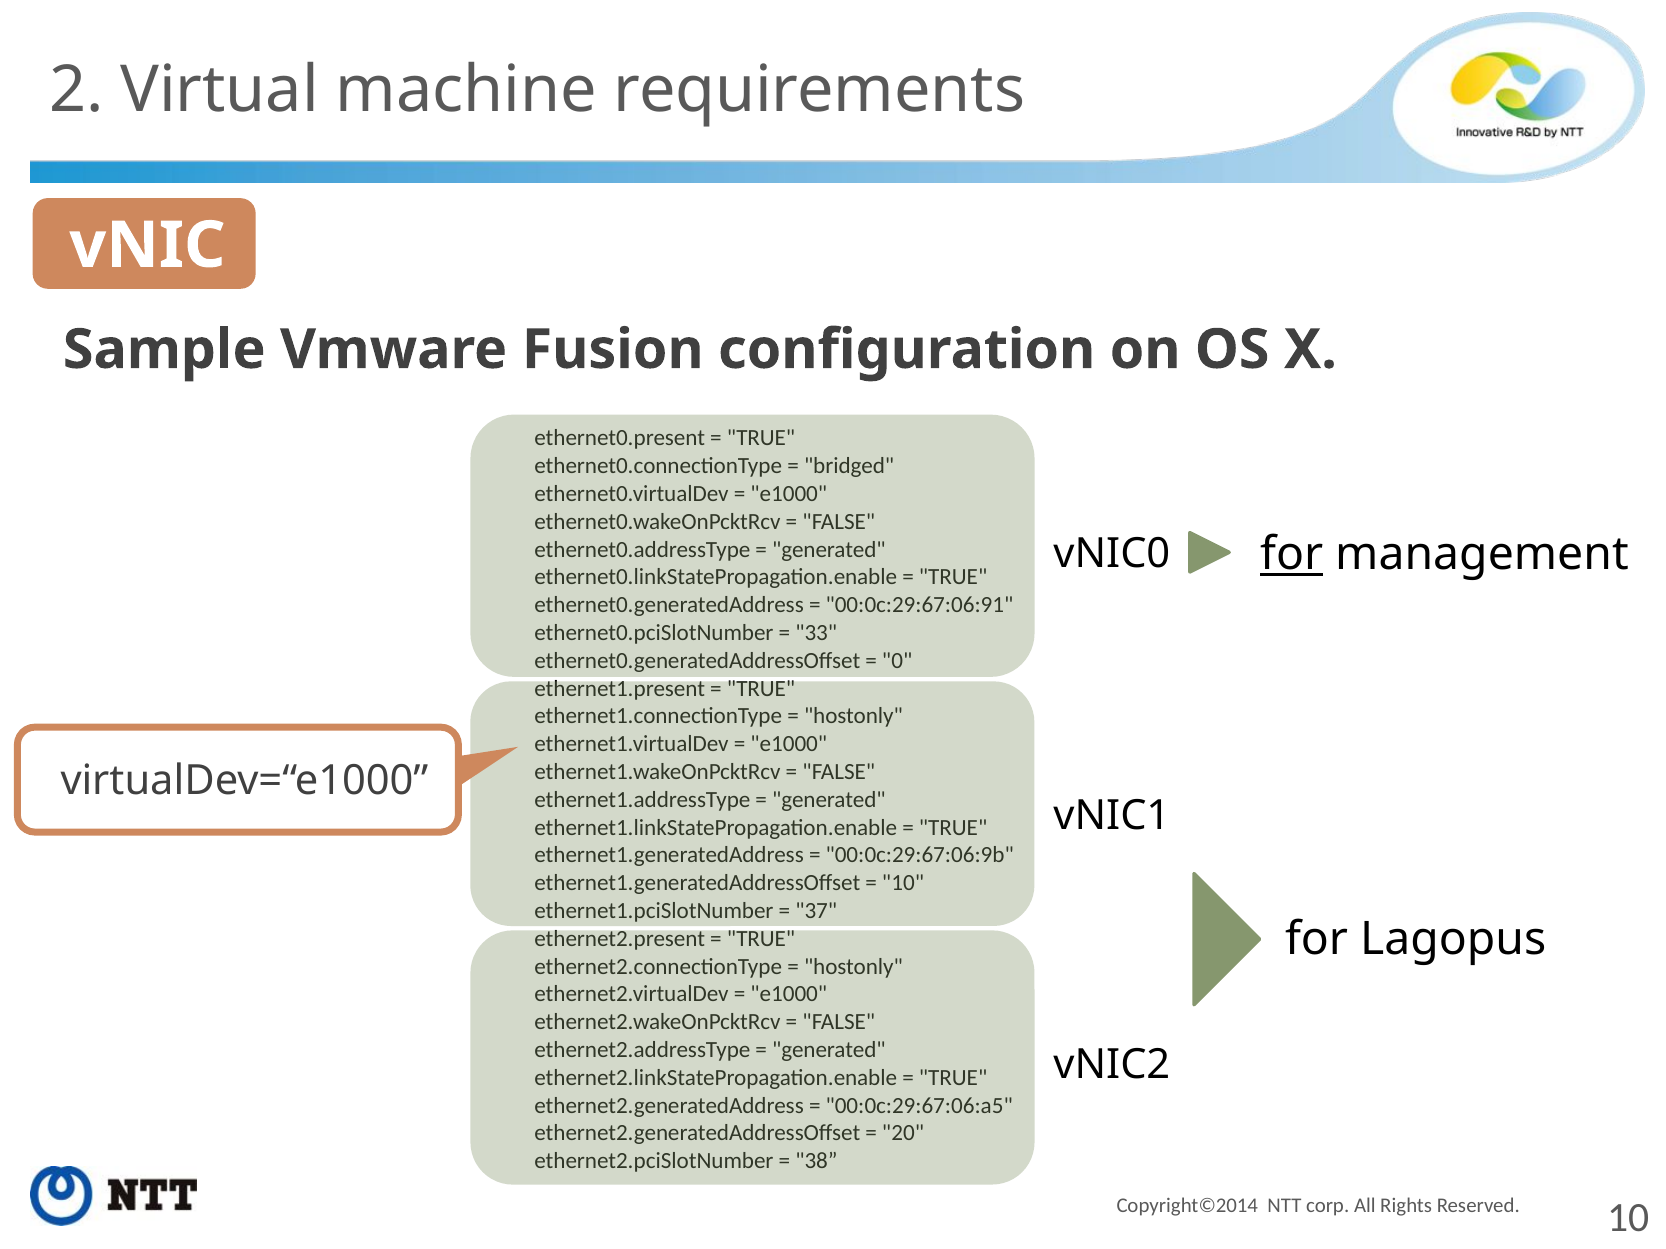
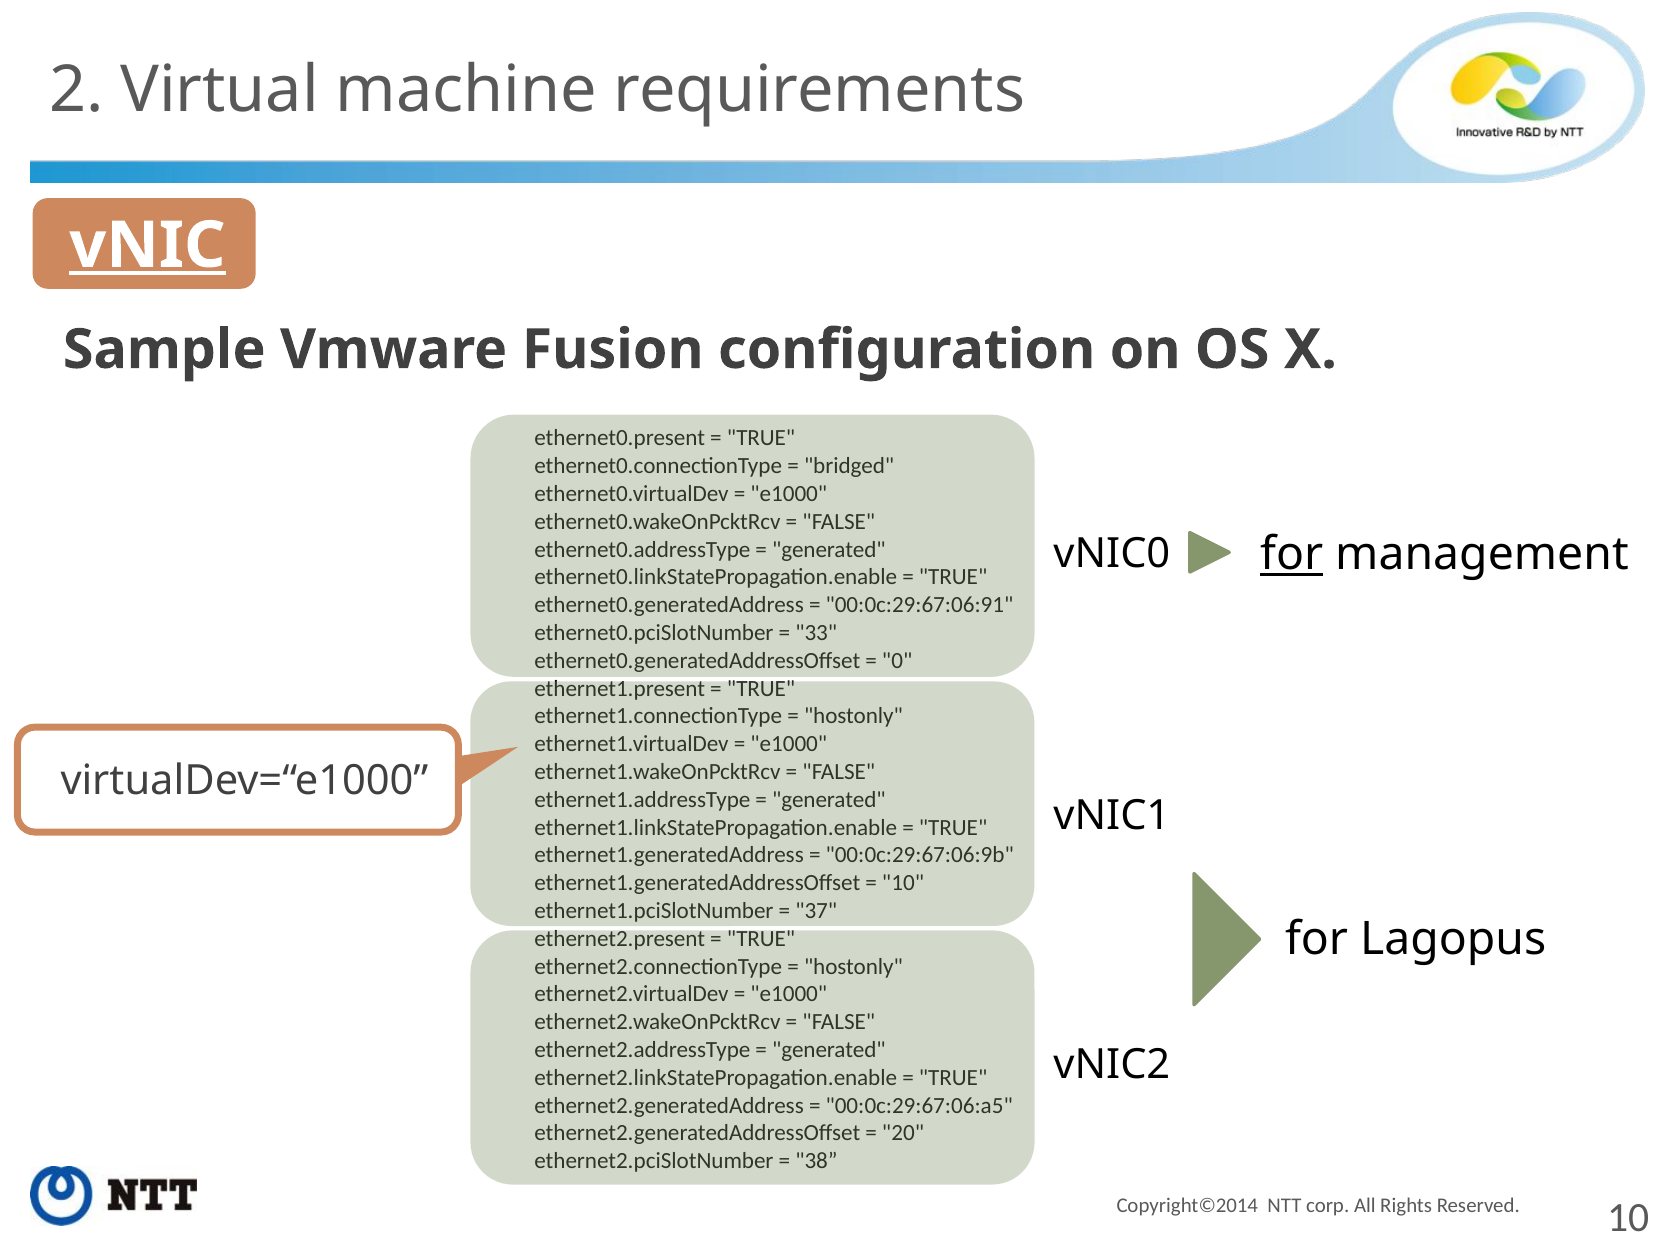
vNIC underline: none -> present (147, 246)
